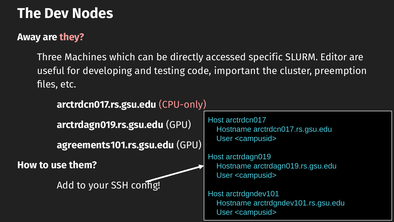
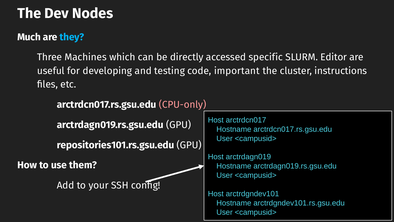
Away: Away -> Much (29, 37)
they colour: pink -> light blue (72, 37)
preemption: preemption -> instructions (341, 71)
agreements101.rs.gsu.edu: agreements101.rs.gsu.edu -> repositories101.rs.gsu.edu (115, 145)
